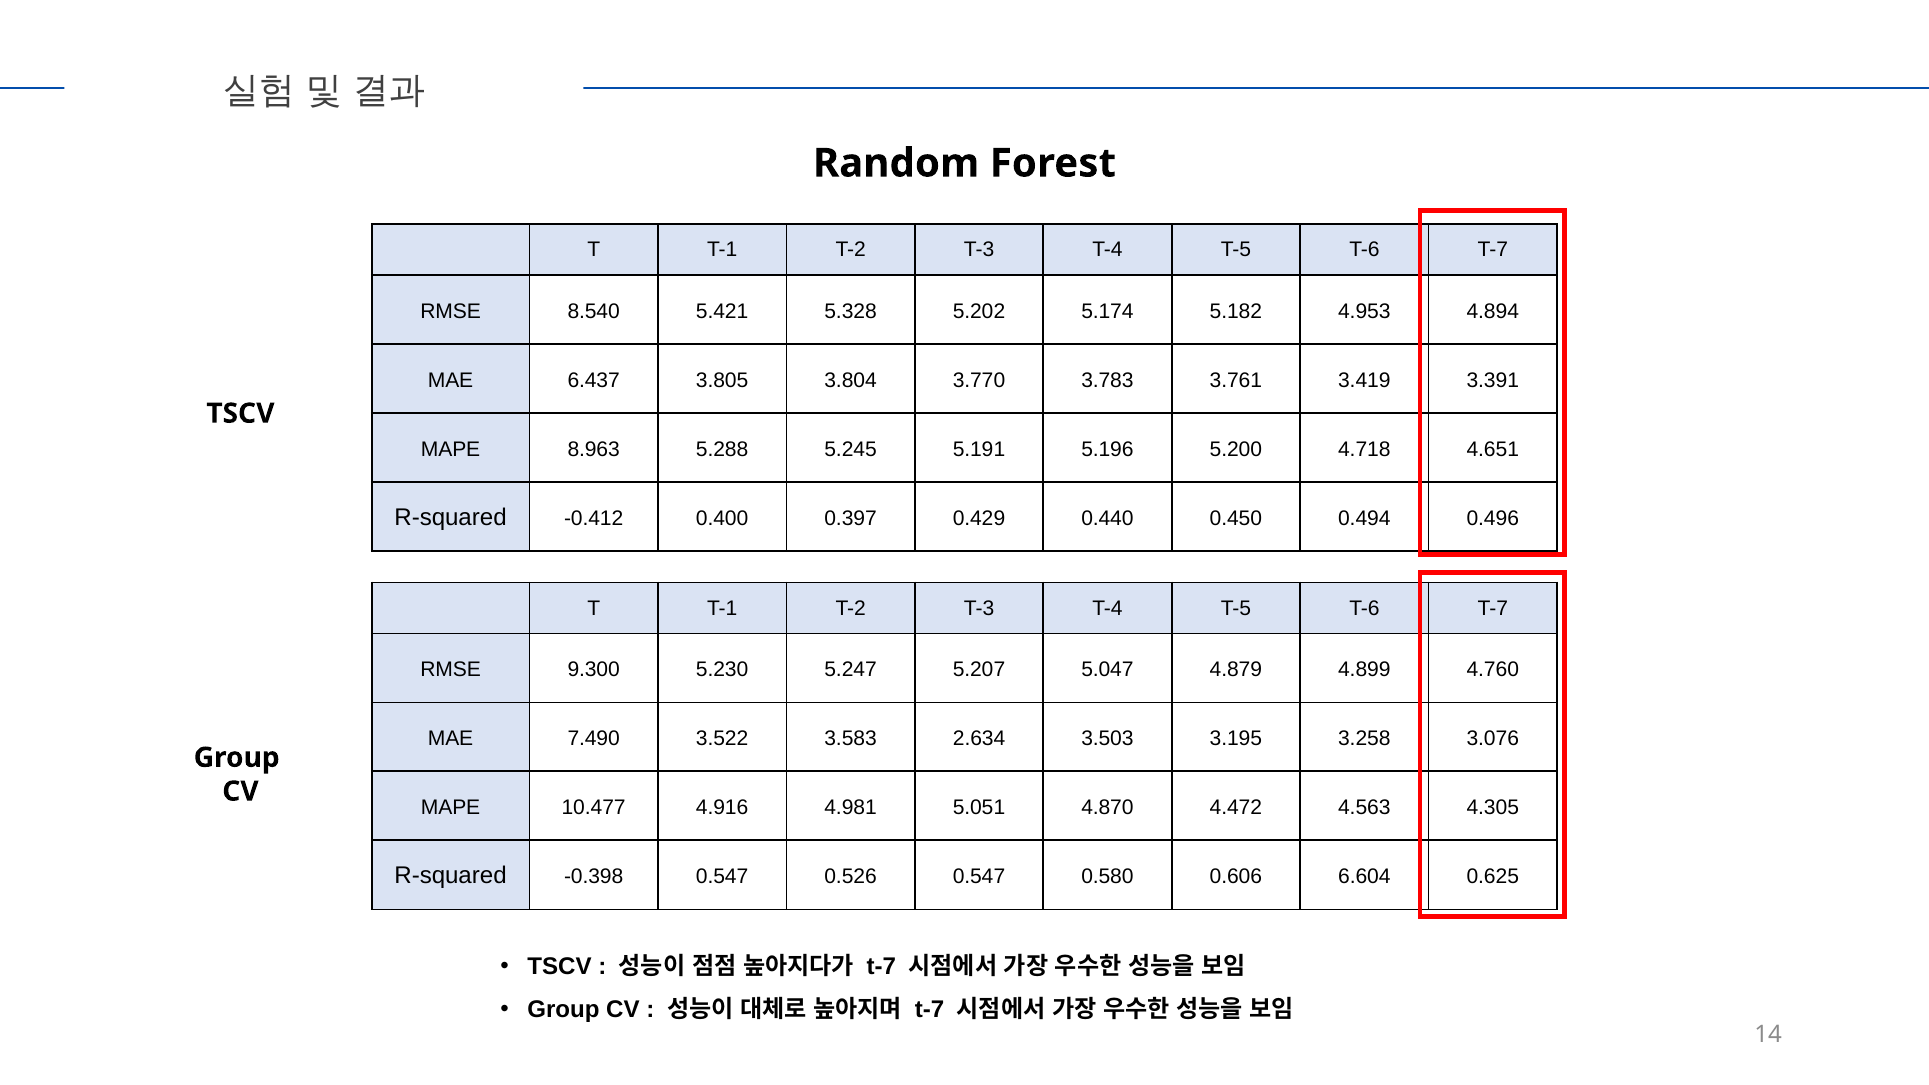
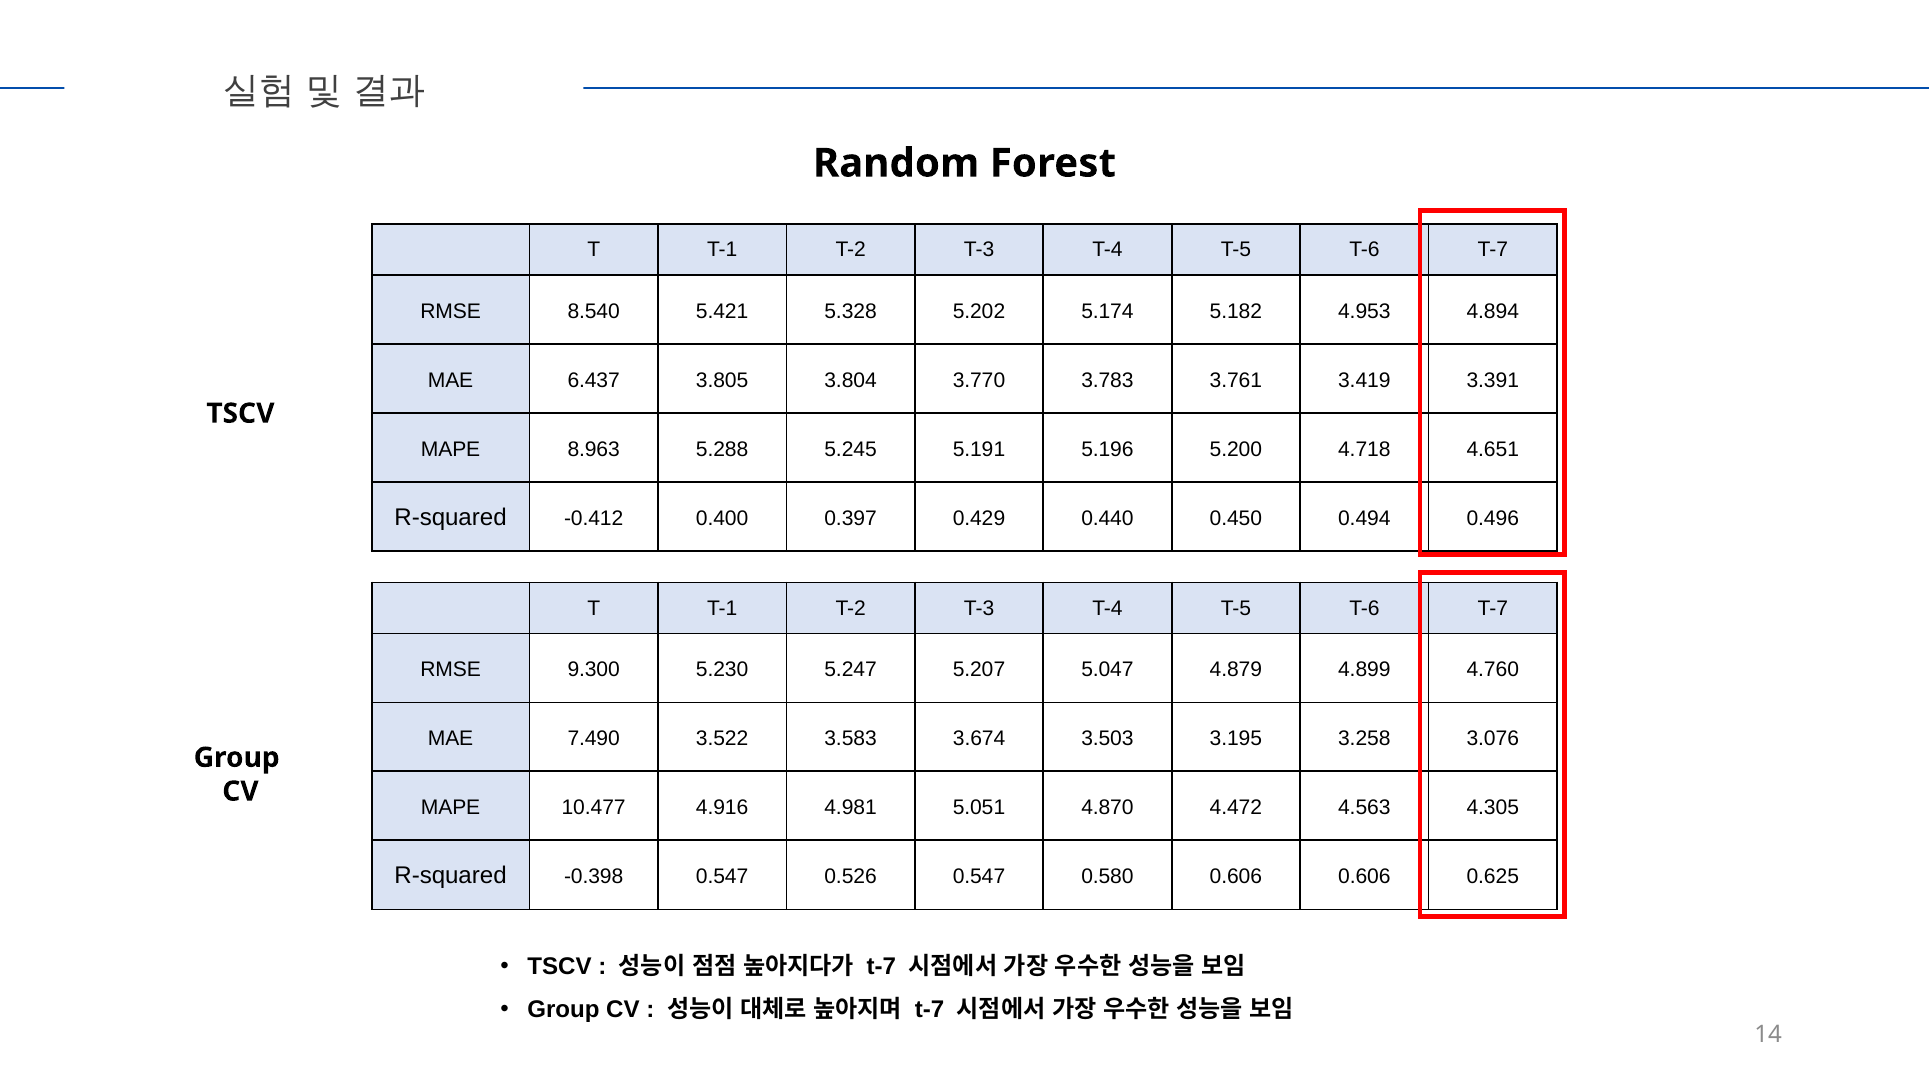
2.634: 2.634 -> 3.674 (979, 739)
0.606 6.604: 6.604 -> 0.606 (1364, 877)
